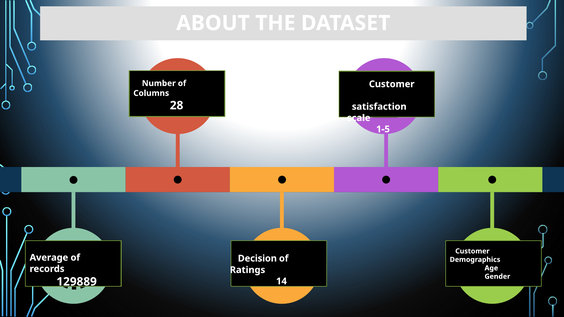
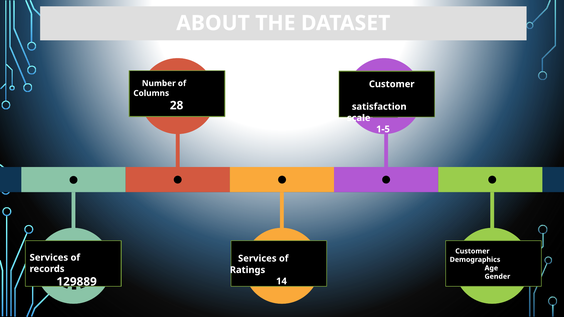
Average: Average -> Services (49, 258)
Decision: Decision -> Services (257, 259)
